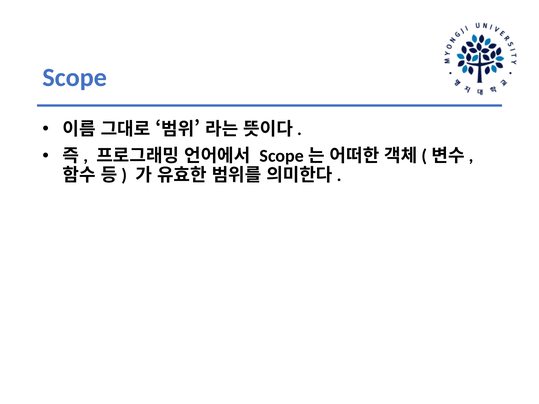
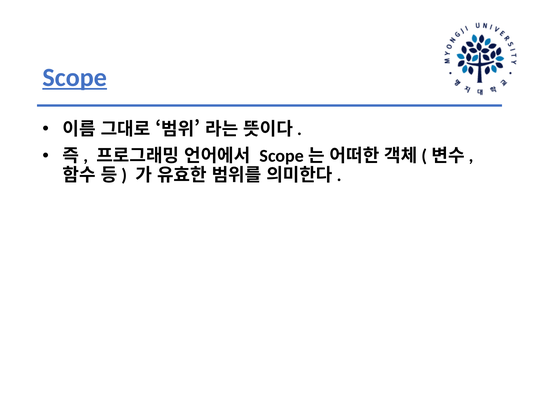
Scope underline: none -> present (75, 78)
